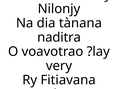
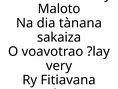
Nilonjy: Nilonjy -> Maloto (59, 9)
naditra: naditra -> sakaiza (59, 37)
